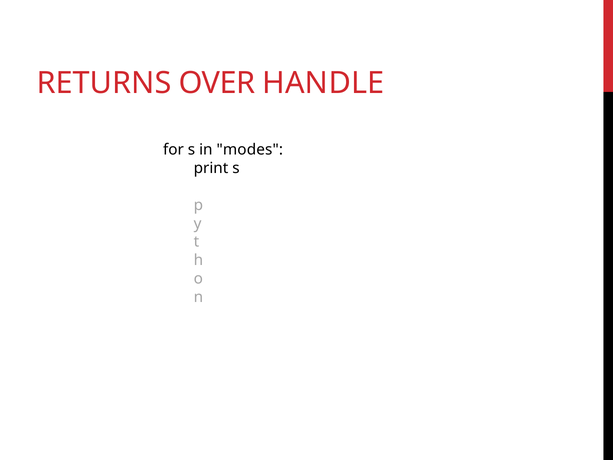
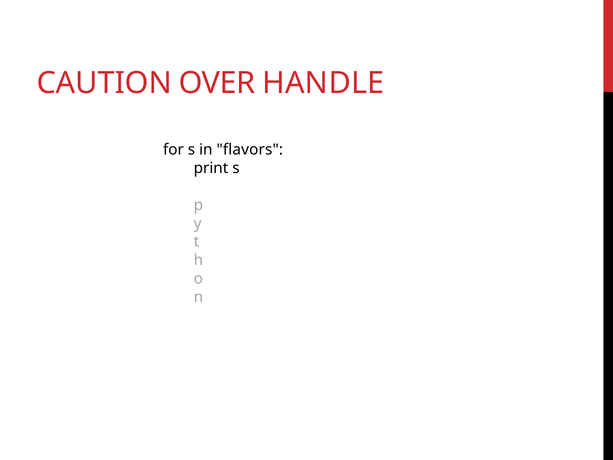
RETURNS: RETURNS -> CAUTION (104, 83)
modes: modes -> flavors (250, 150)
